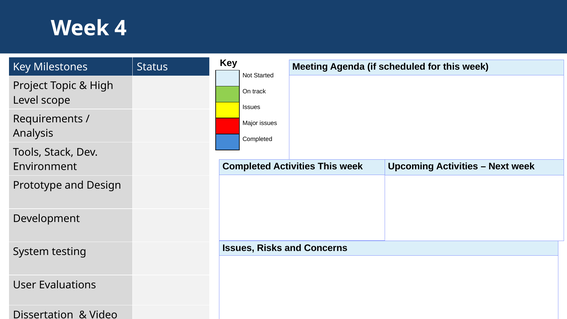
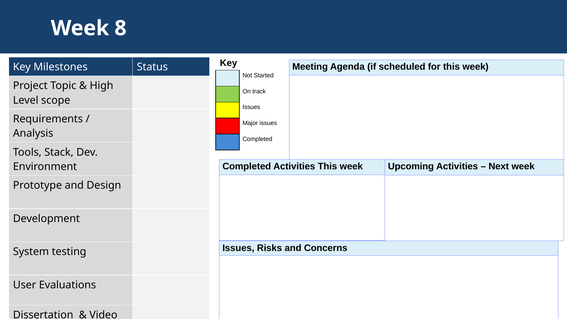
4: 4 -> 8 (120, 28)
